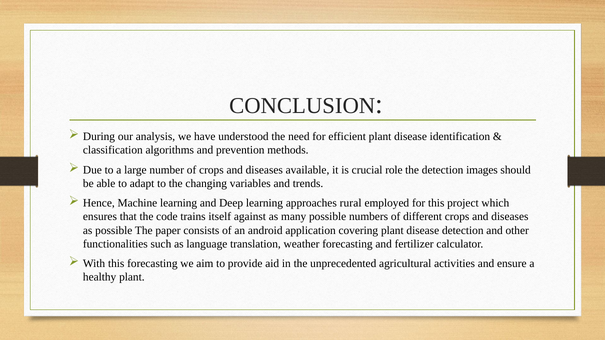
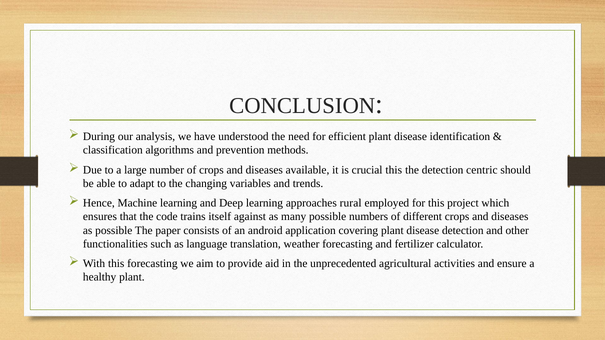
crucial role: role -> this (394, 170)
images: images -> centric (482, 170)
